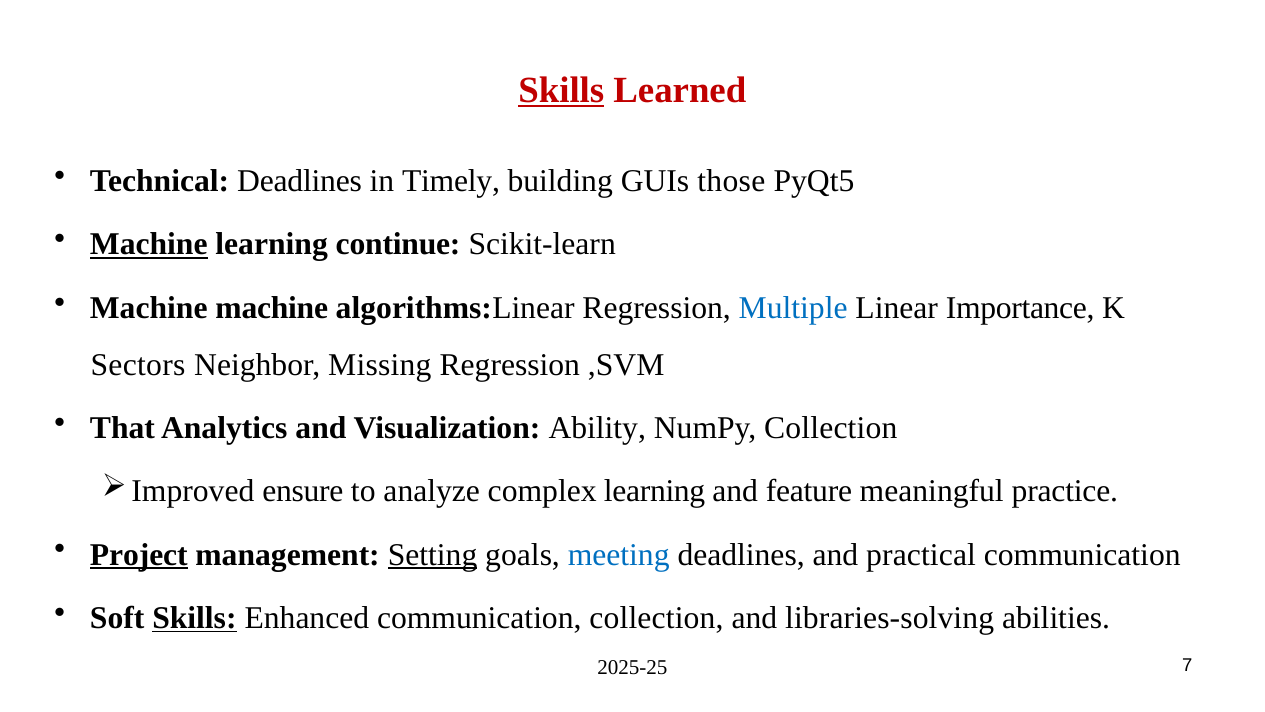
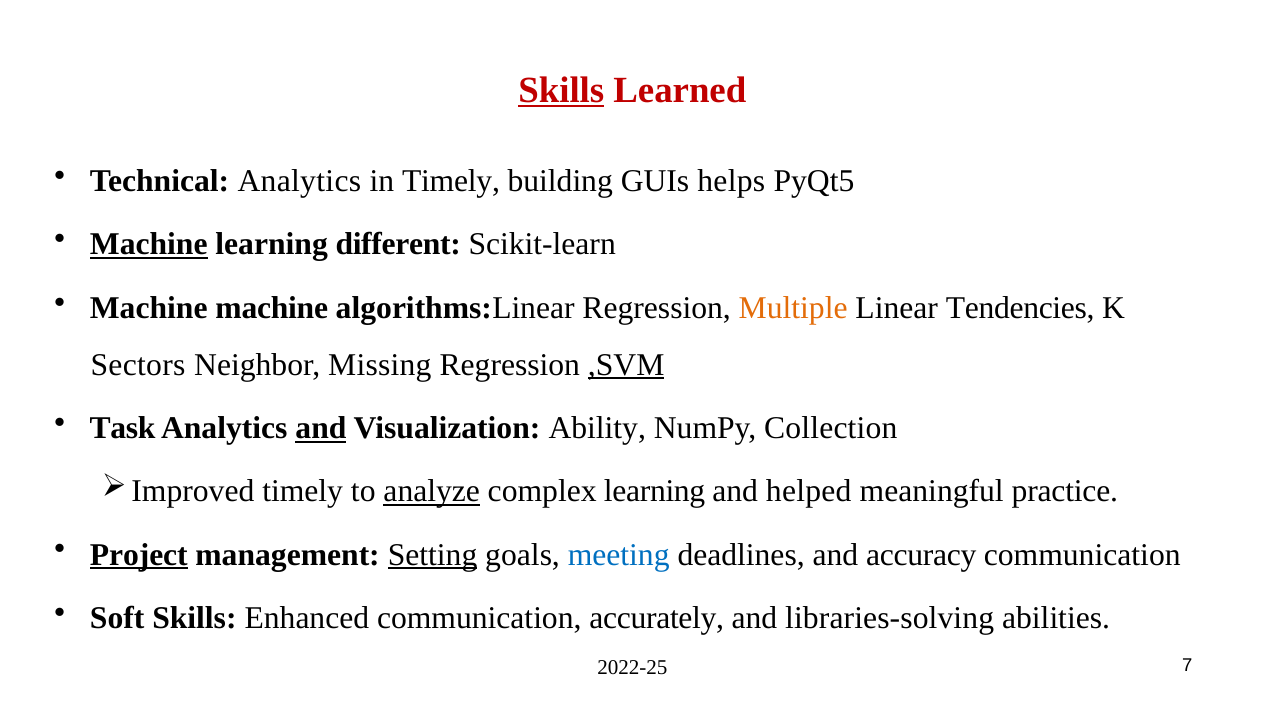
Technical Deadlines: Deadlines -> Analytics (299, 181)
those: those -> helps (731, 181)
continue: continue -> different (398, 244)
Multiple colour: blue -> orange (793, 308)
Importance: Importance -> Tendencies (1020, 308)
,SVM underline: none -> present (626, 365)
That: That -> Task (123, 428)
and underline: none -> present (321, 428)
ensure: ensure -> timely (303, 491)
analyze underline: none -> present (432, 491)
feature: feature -> helped (809, 491)
practical: practical -> accuracy (921, 554)
Skills underline: present -> none (194, 617)
communication collection: collection -> accurately (657, 617)
2025-25: 2025-25 -> 2022-25 (632, 667)
